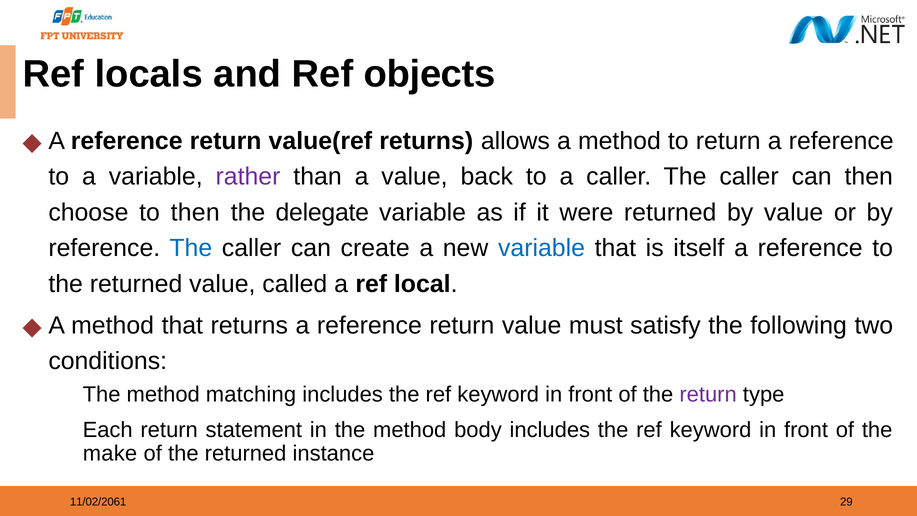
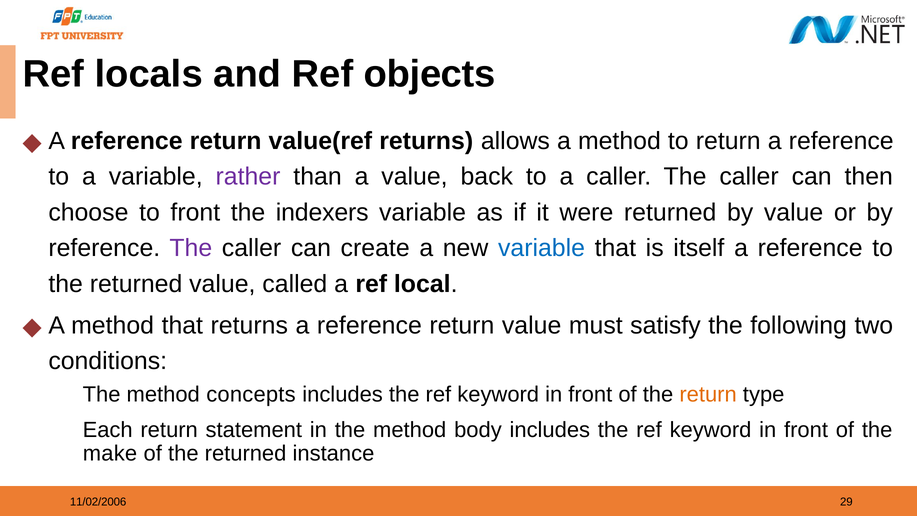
to then: then -> front (195, 212)
delegate: delegate -> indexers (322, 212)
The colour: blue -> purple (191, 248)
matching: matching -> concepts (251, 394)
return colour: purple -> orange (708, 394)
11/02/2061: 11/02/2061 -> 11/02/2006 (98, 502)
